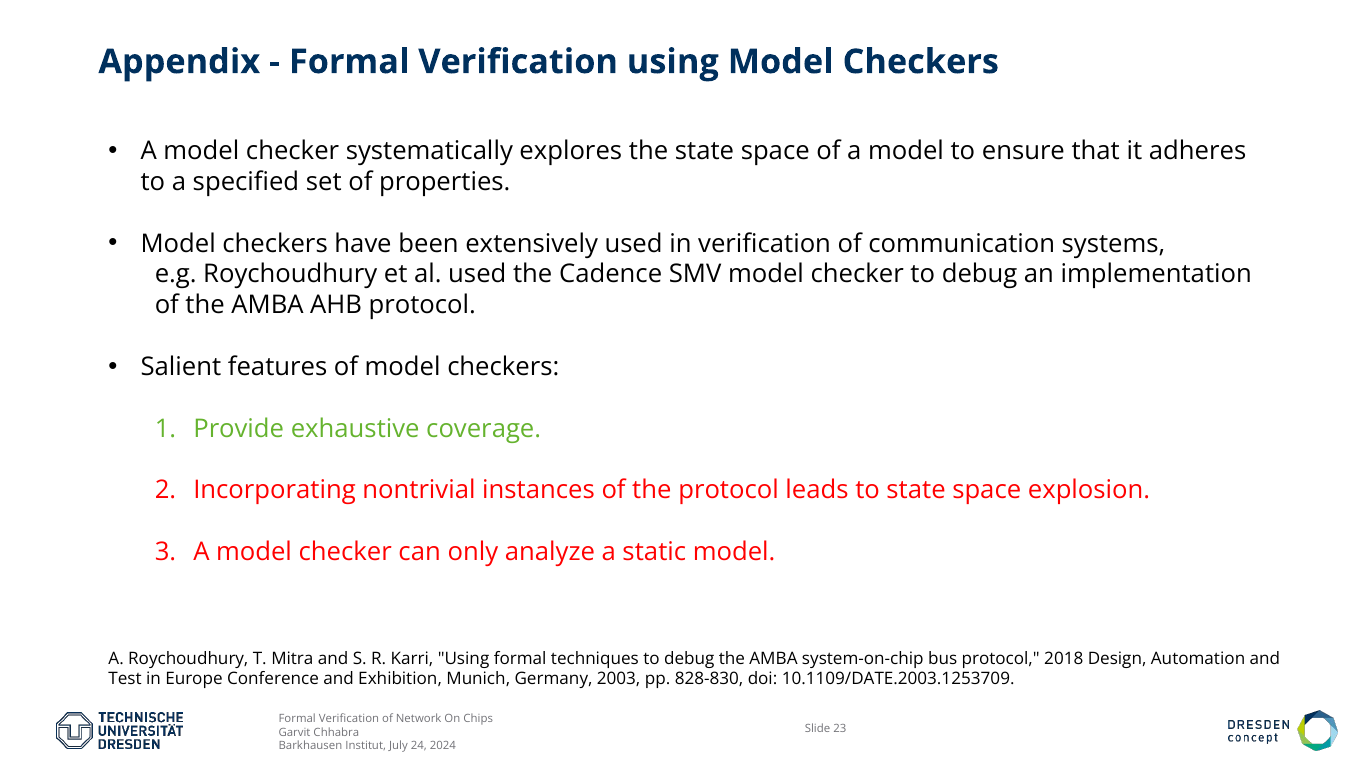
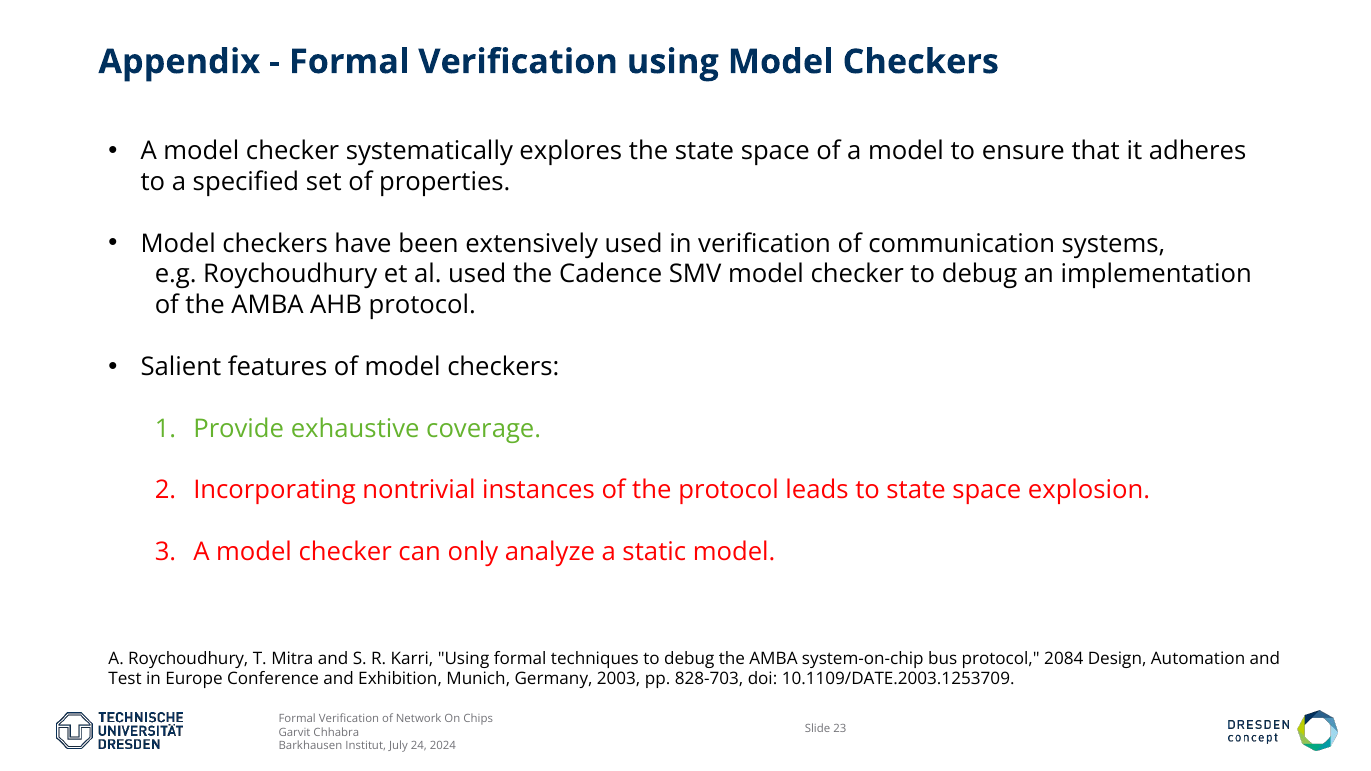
2018: 2018 -> 2084 (1064, 659)
828-830: 828-830 -> 828-703 (709, 679)
